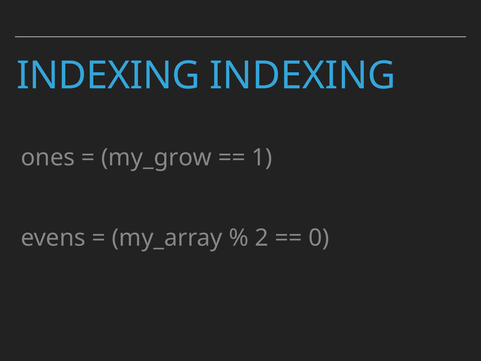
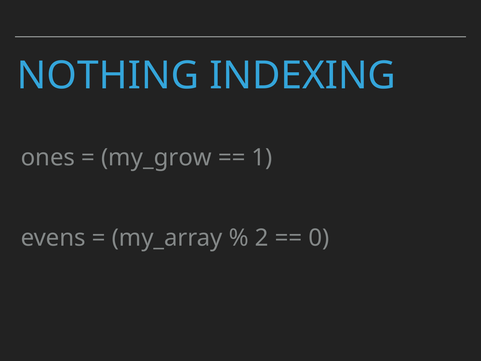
INDEXING: INDEXING -> NOTHING (108, 76)
